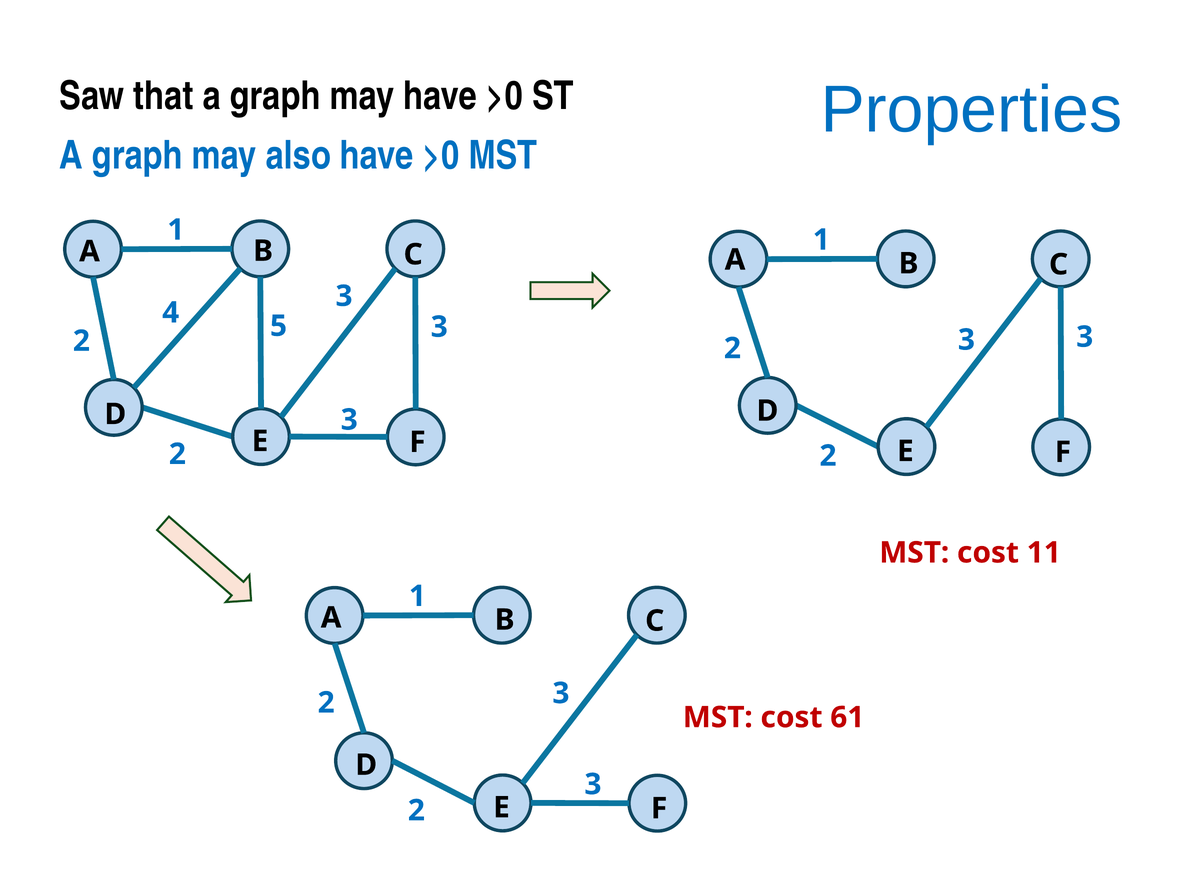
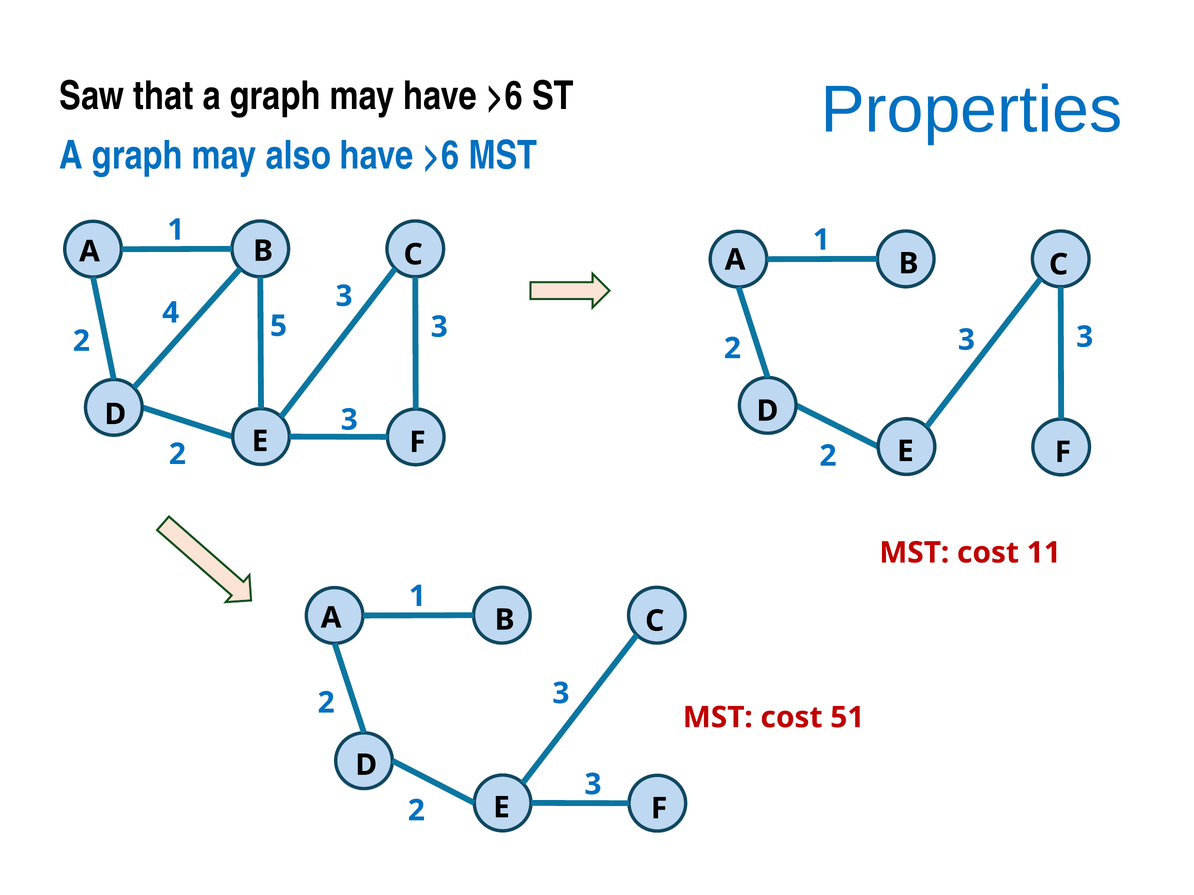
may have >0: >0 -> >6 (504, 96)
also have >0: >0 -> >6 (441, 156)
61: 61 -> 51 (847, 718)
